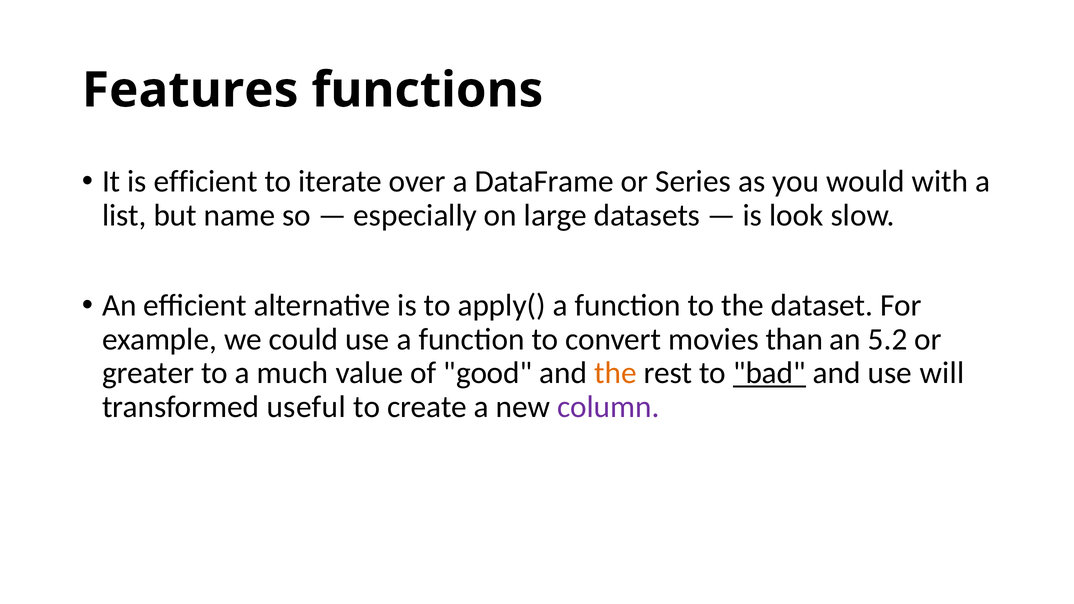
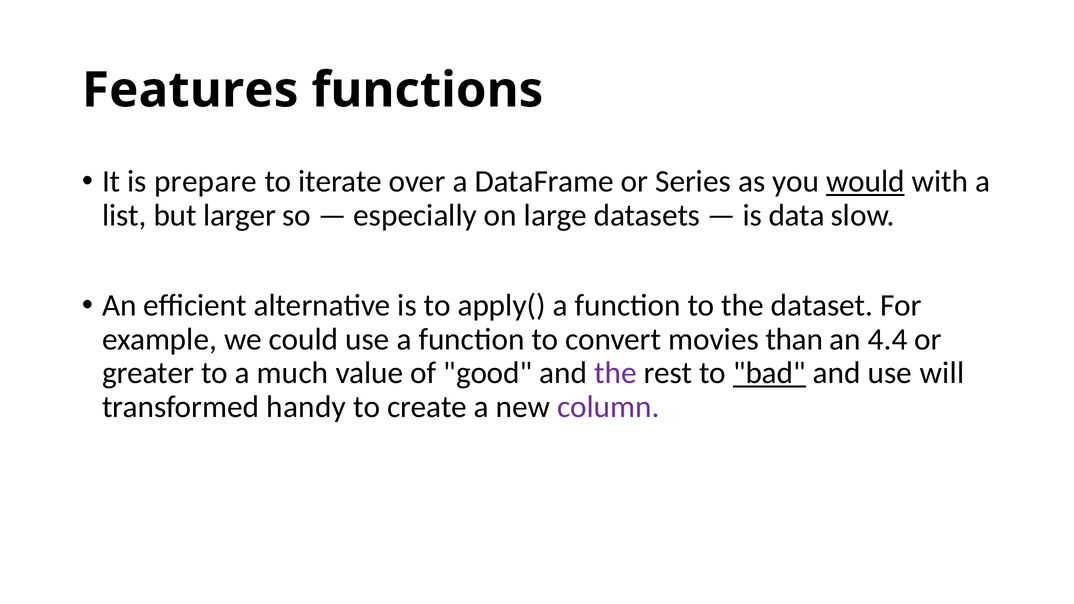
is efficient: efficient -> prepare (205, 182)
would underline: none -> present (865, 182)
name: name -> larger (240, 215)
look: look -> data (797, 215)
5.2: 5.2 -> 4.4 (888, 339)
the colour: orange -> purple (616, 373)
useful: useful -> handy (306, 407)
